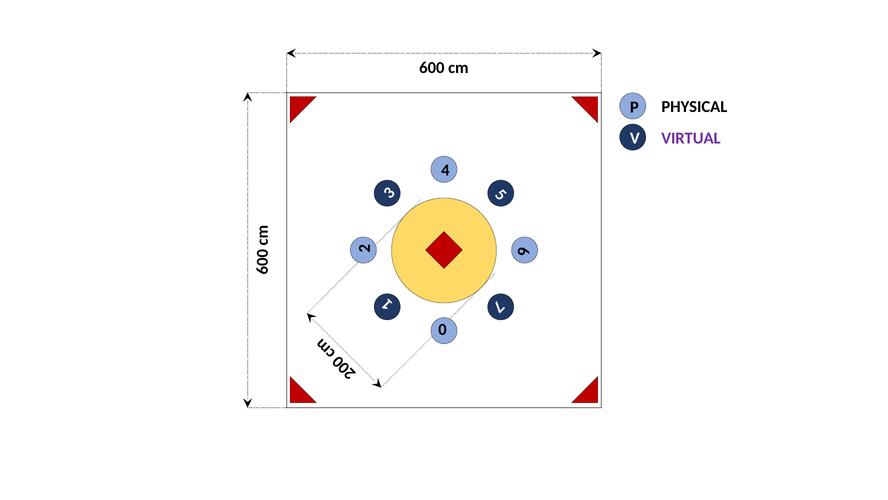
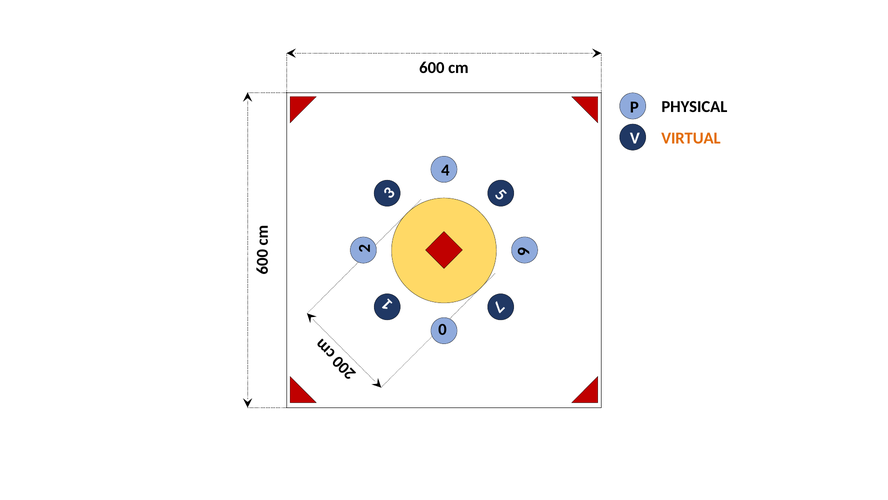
VIRTUAL colour: purple -> orange (691, 138)
